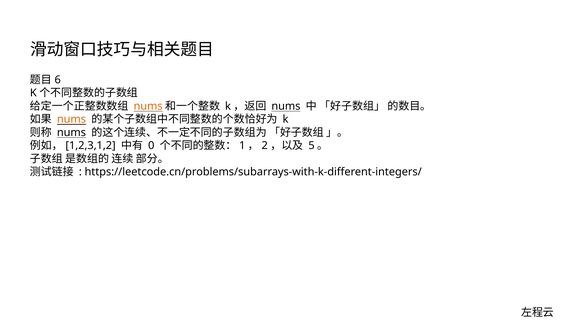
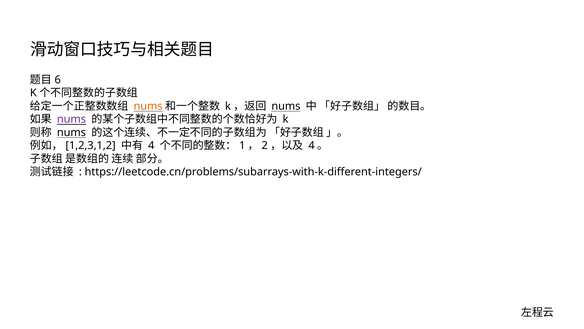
nums colour: orange -> purple (71, 119)
0: 0 -> 4 (151, 145)
5: 5 -> 4 (311, 145)
